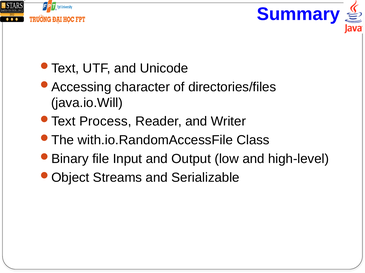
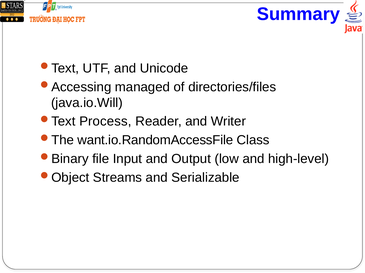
character: character -> managed (142, 87)
with.io.RandomAccessFile: with.io.RandomAccessFile -> want.io.RandomAccessFile (155, 140)
